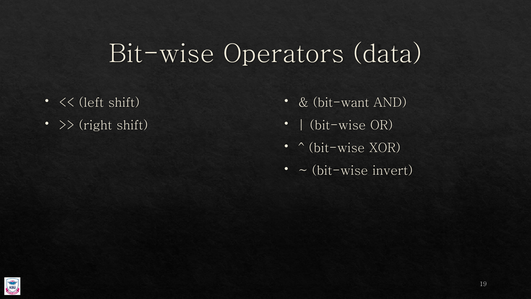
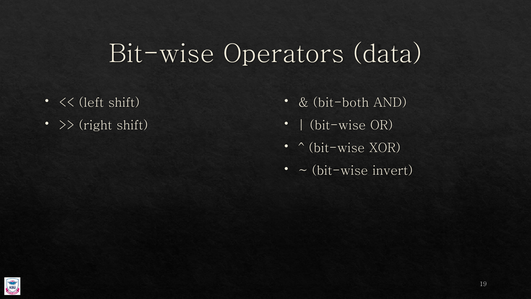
bit-want: bit-want -> bit-both (341, 102)
